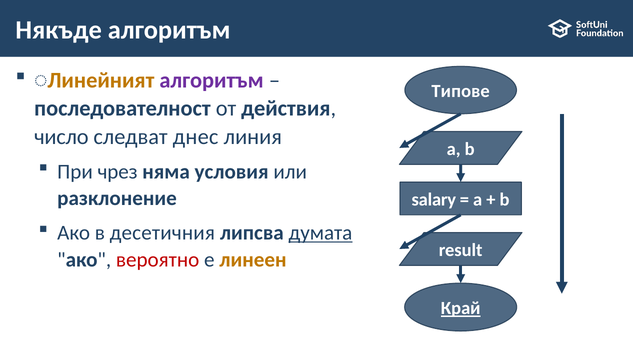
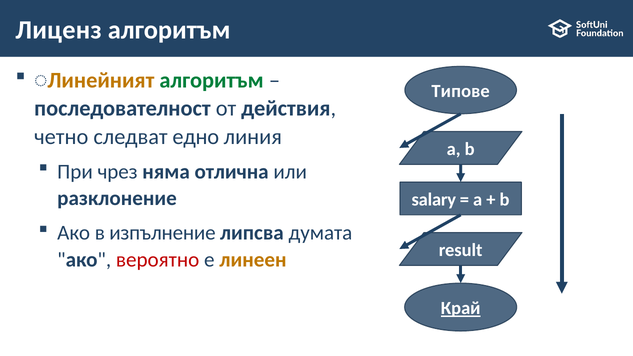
Някъде: Някъде -> Лиценз (59, 30)
алгоритъм colour: purple -> green (212, 80)
число: число -> четно (61, 137)
днес: днес -> едно (196, 137)
условия: условия -> отлична (232, 172)
десетичния: десетичния -> изпълнение (162, 233)
думата underline: present -> none (320, 233)
